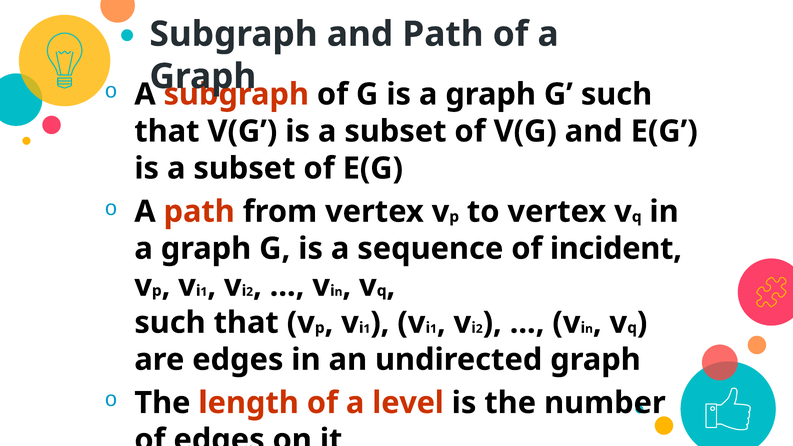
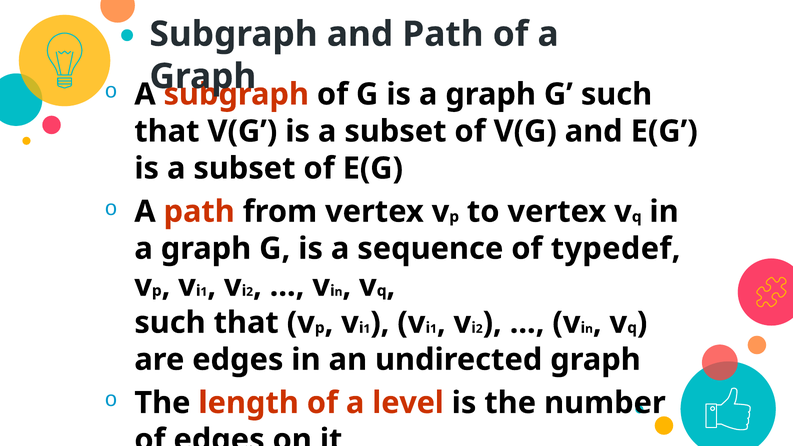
incident: incident -> typedef (616, 249)
